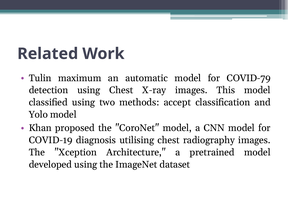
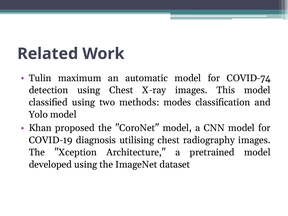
COVID-79: COVID-79 -> COVID-74 (249, 78)
accept: accept -> modes (177, 102)
